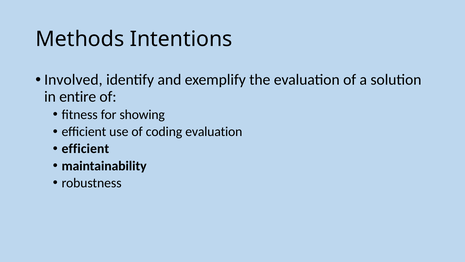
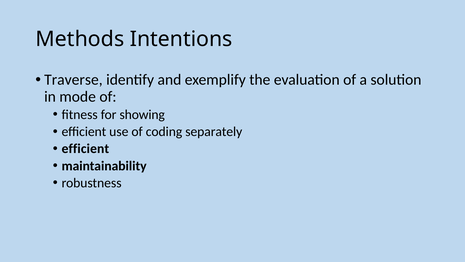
Involved: Involved -> Traverse (73, 80)
entire: entire -> mode (78, 96)
coding evaluation: evaluation -> separately (214, 132)
